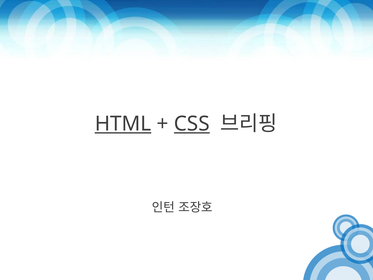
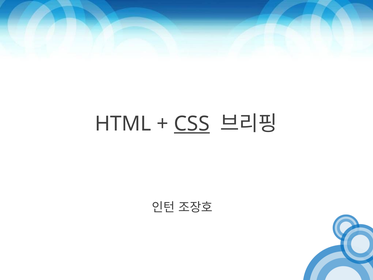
HTML underline: present -> none (123, 124)
